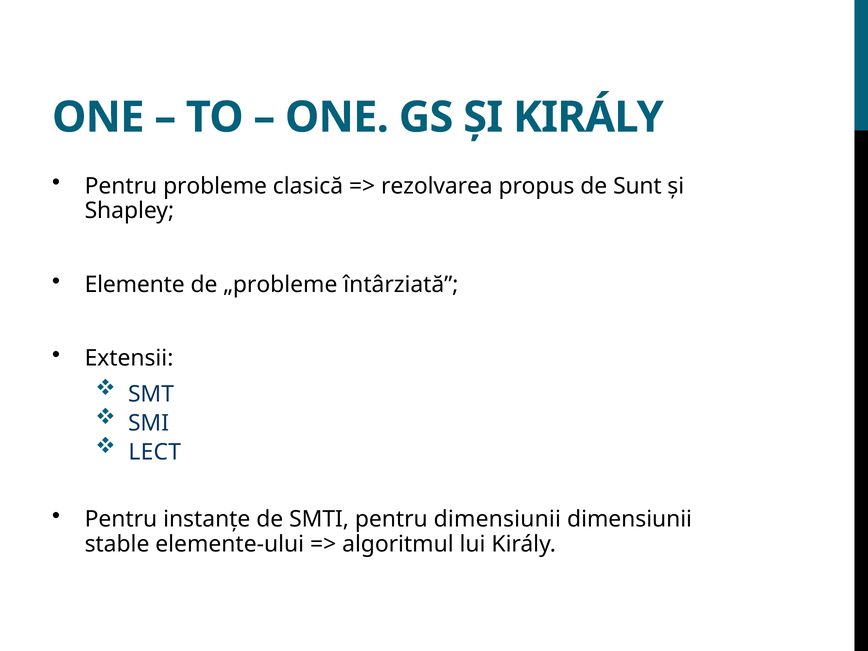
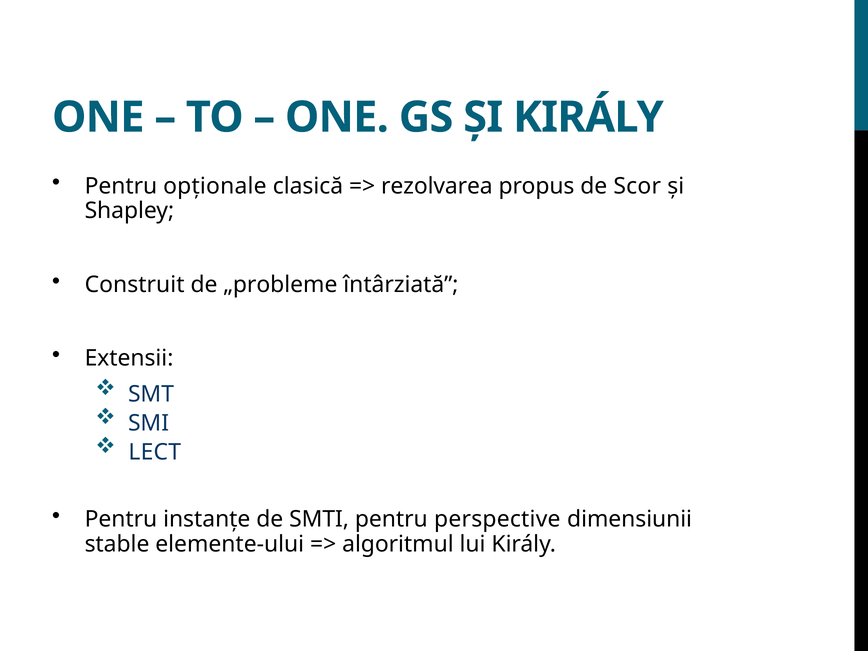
probleme: probleme -> opționale (215, 186)
Sunt: Sunt -> Scor (637, 186)
Elemente: Elemente -> Construit (135, 285)
pentru dimensiunii: dimensiunii -> perspective (497, 519)
